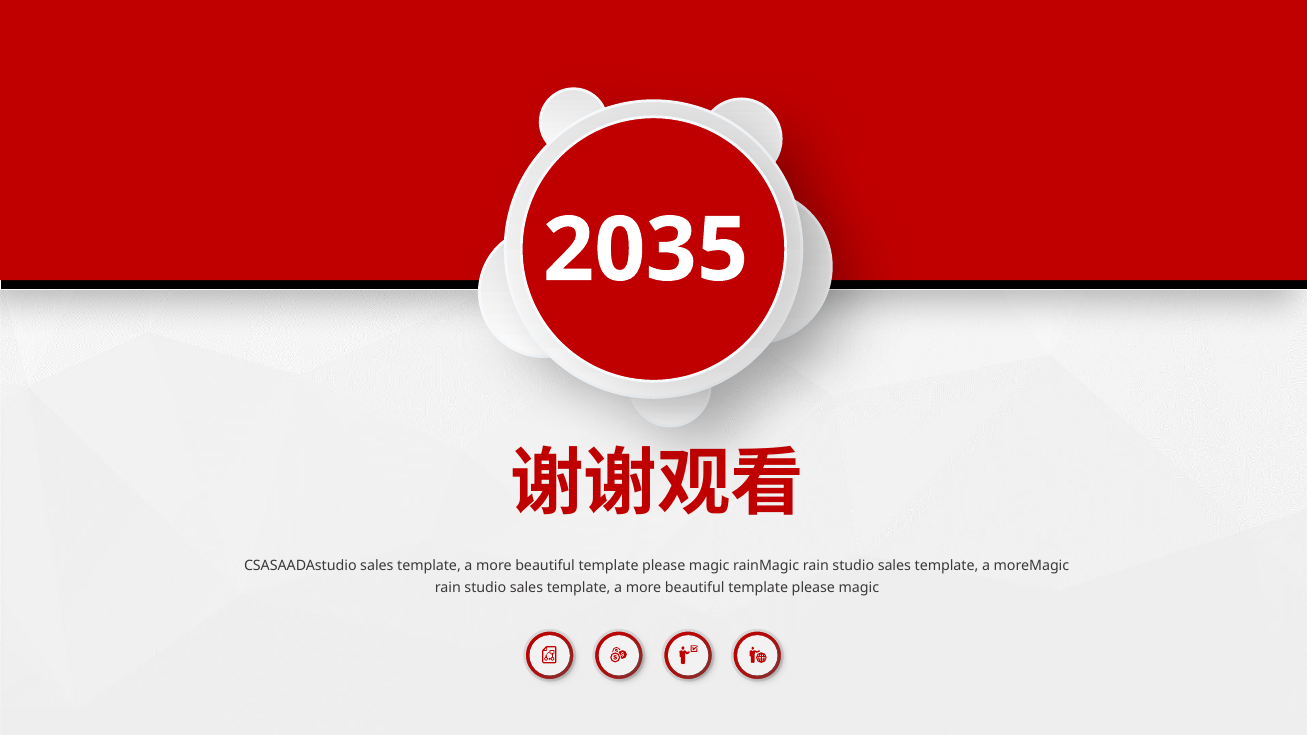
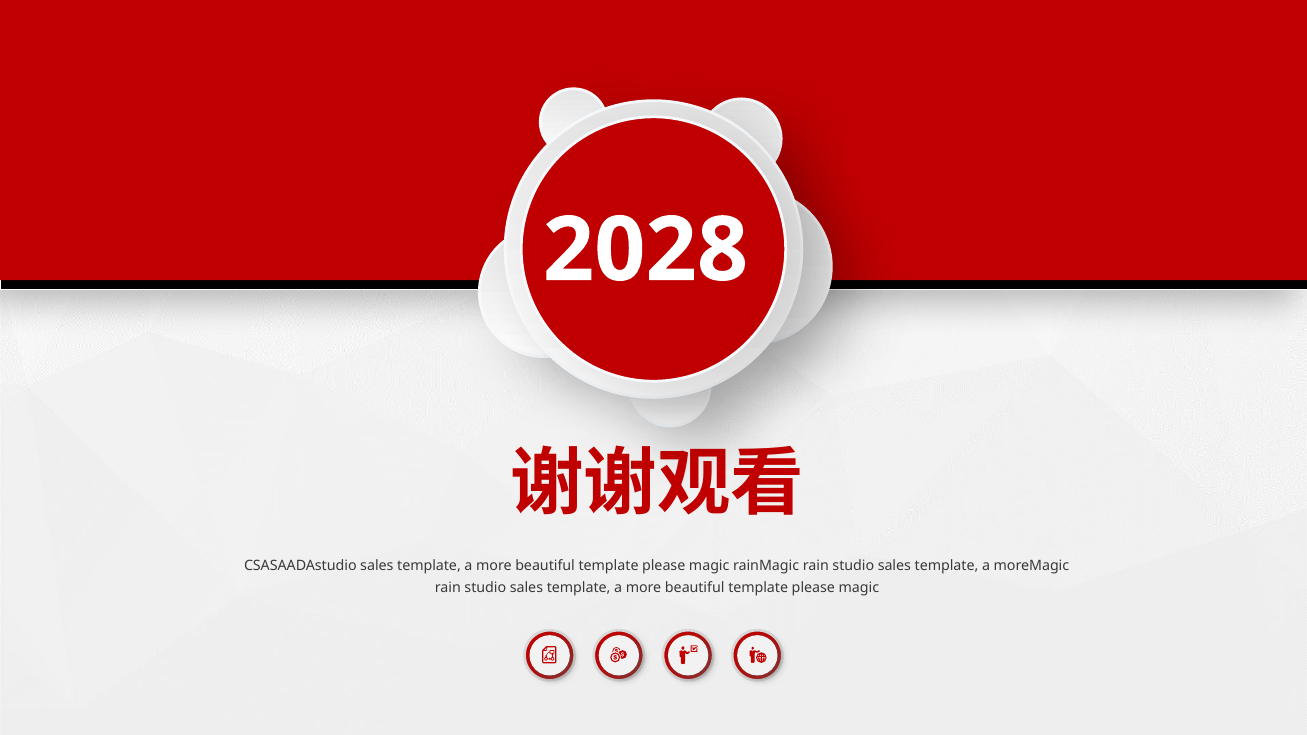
2035: 2035 -> 2028 (646, 250)
